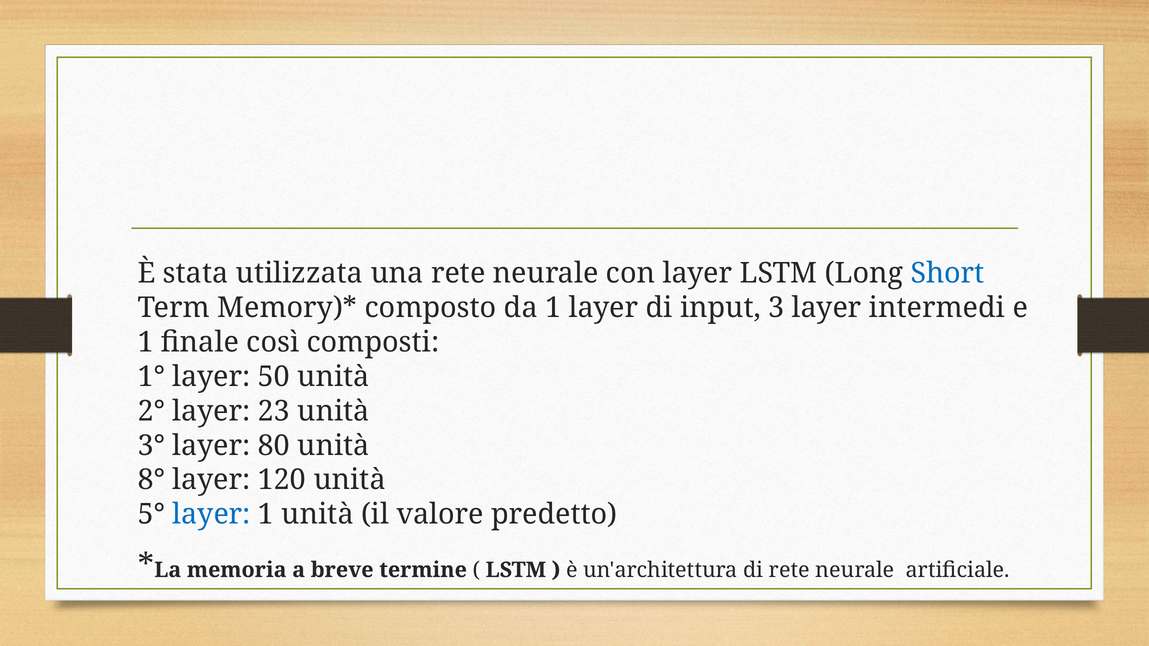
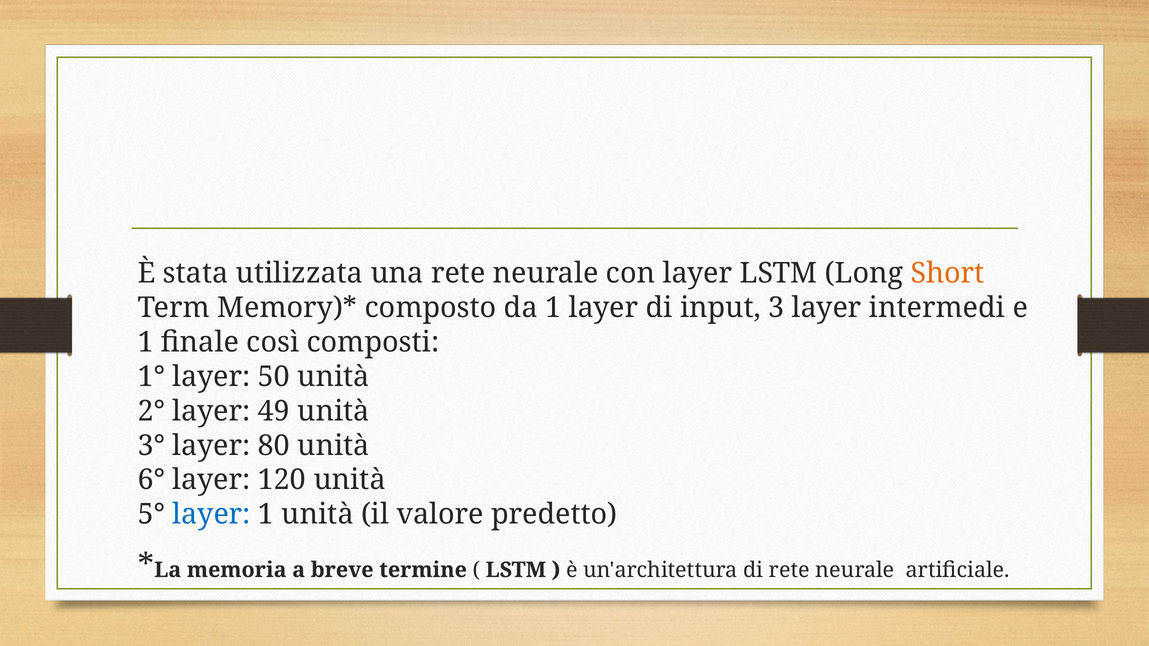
Short colour: blue -> orange (948, 273)
23: 23 -> 49 (274, 411)
8°: 8° -> 6° (151, 480)
